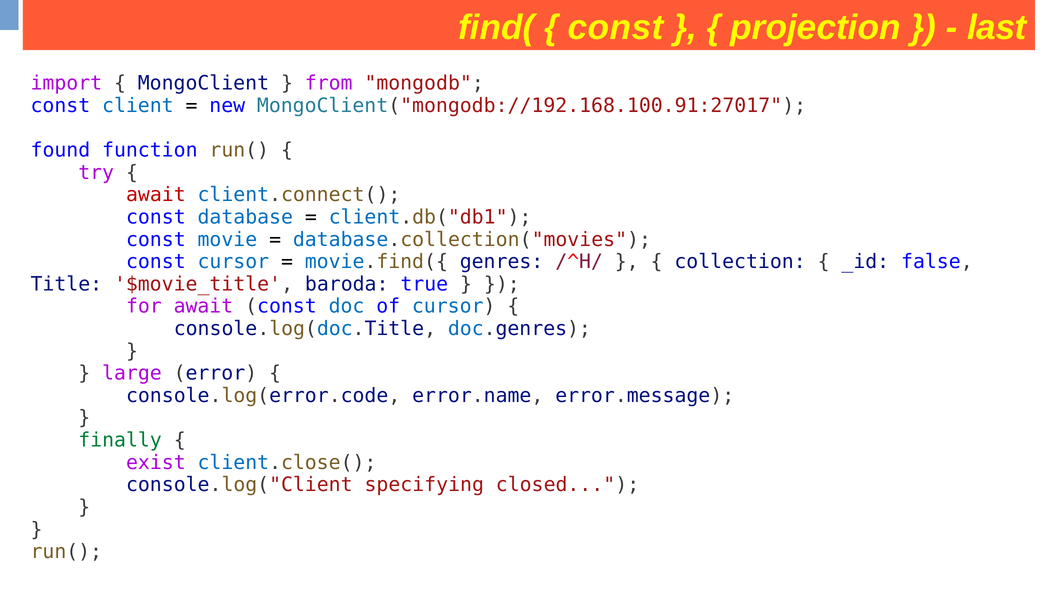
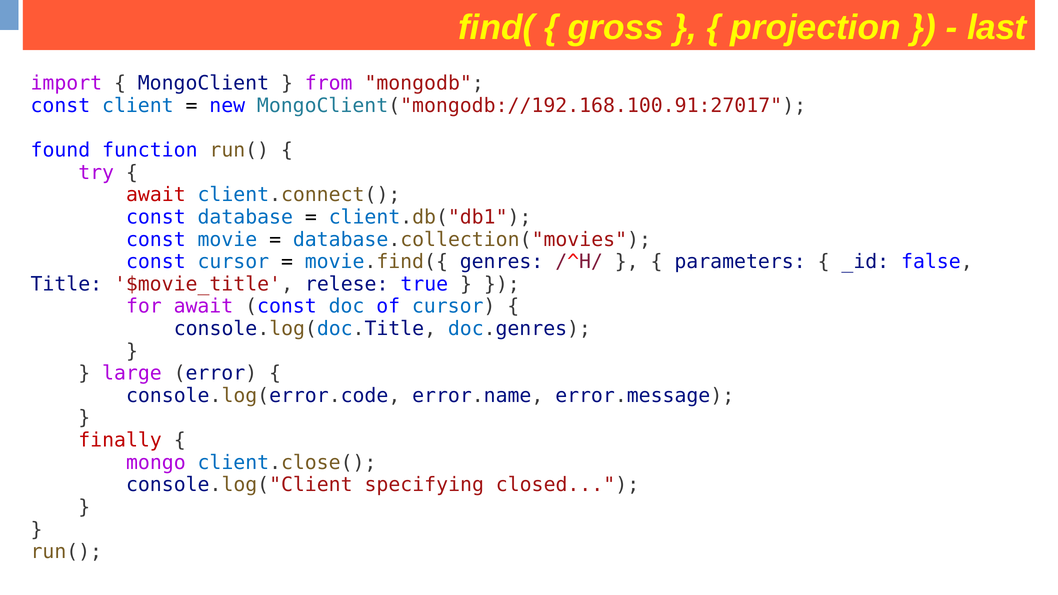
const: const -> gross (616, 28)
collection: collection -> parameters (740, 262)
baroda: baroda -> relese (347, 284)
finally colour: green -> red (120, 440)
exist: exist -> mongo (156, 463)
